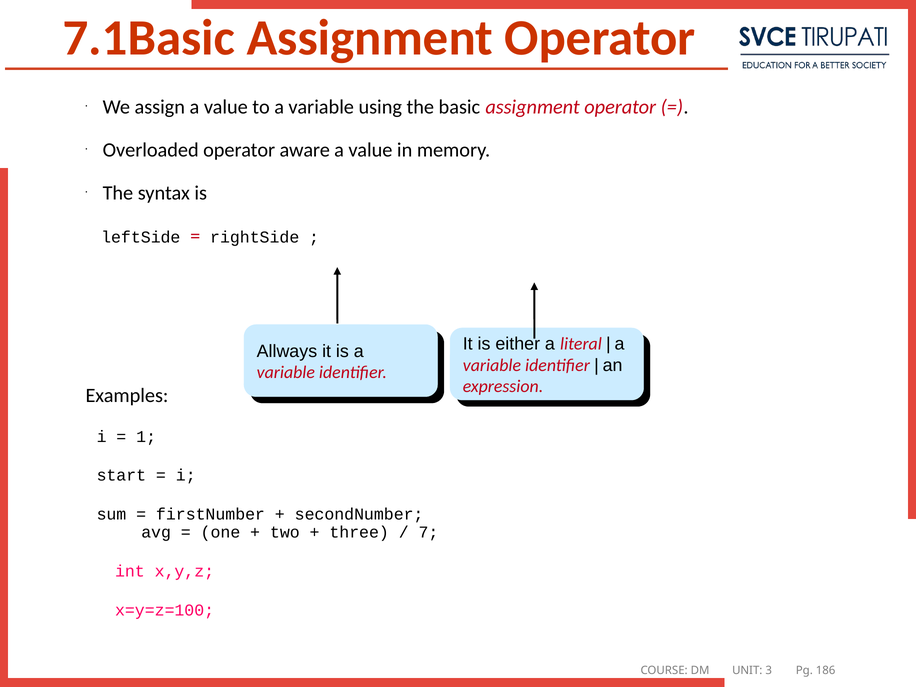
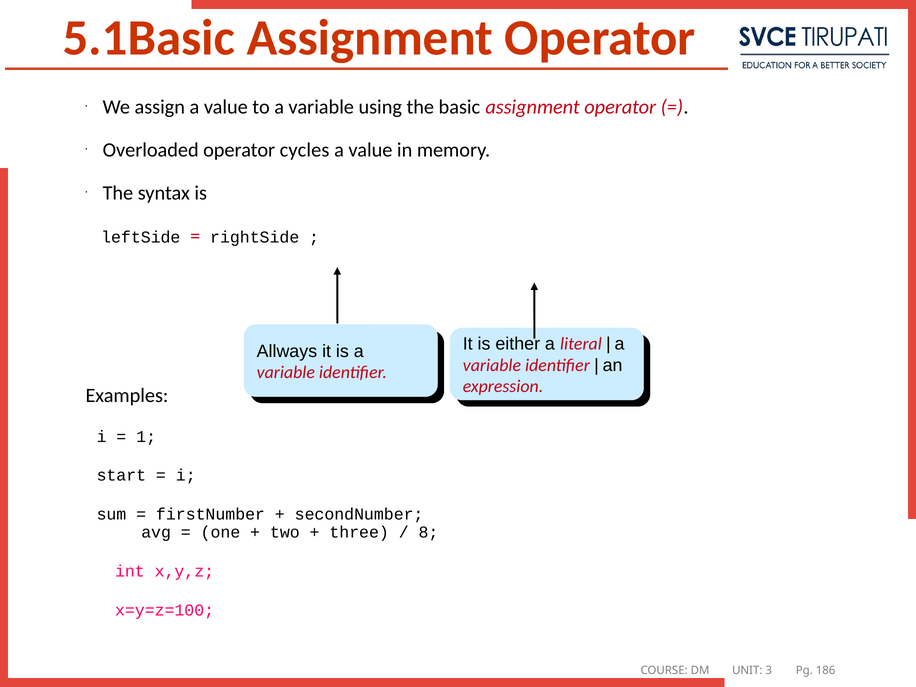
7.1Basic: 7.1Basic -> 5.1Basic (149, 38)
aware: aware -> cycles (305, 150)
7: 7 -> 8 (428, 532)
